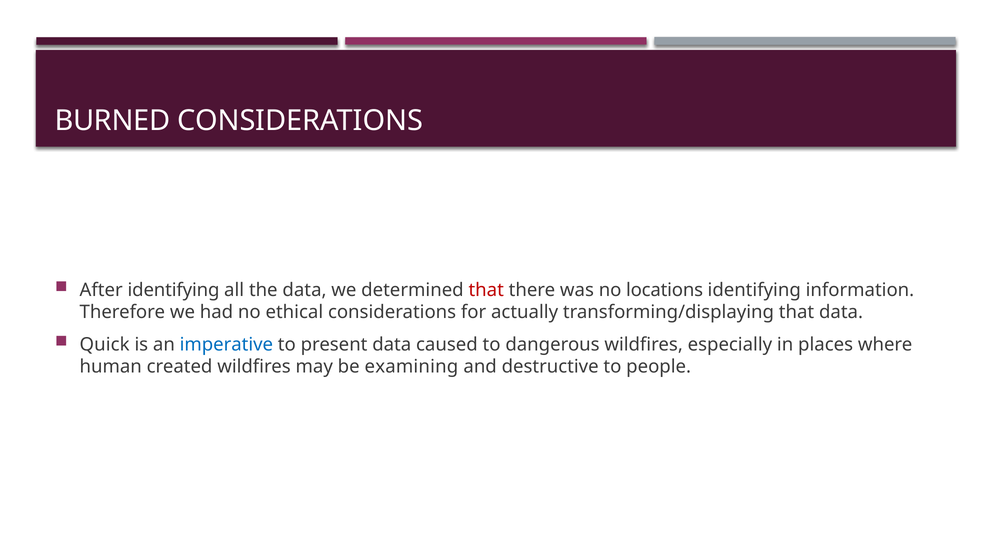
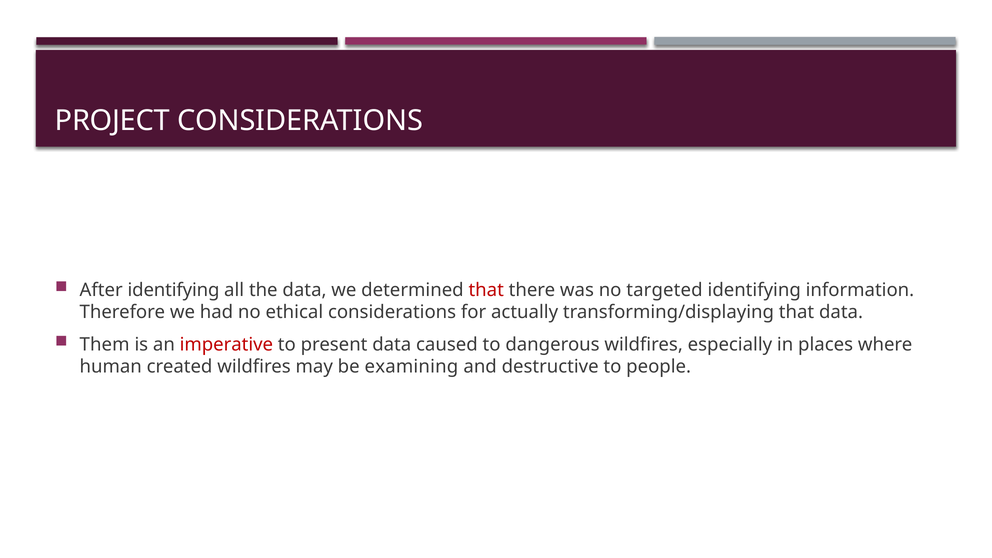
BURNED: BURNED -> PROJECT (112, 121)
locations: locations -> targeted (664, 290)
Quick: Quick -> Them (105, 344)
imperative colour: blue -> red (226, 344)
